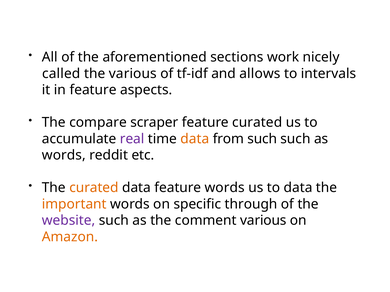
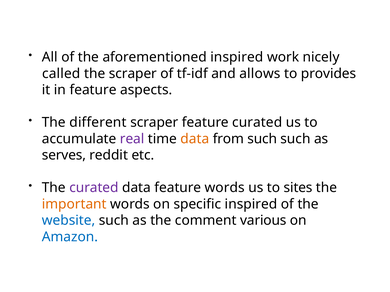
aforementioned sections: sections -> inspired (237, 57)
the various: various -> scraper (133, 74)
intervals: intervals -> provides (329, 74)
compare: compare -> different (98, 123)
words: words -> serves (64, 155)
curated colour: orange -> purple (94, 188)
to data: data -> sites (298, 188)
specific through: through -> inspired (251, 204)
website colour: purple -> blue (69, 221)
Amazon colour: orange -> blue (70, 237)
